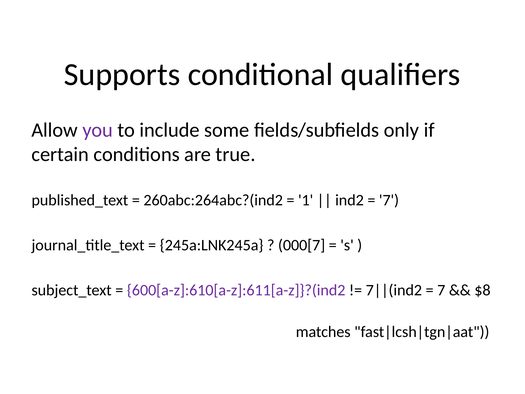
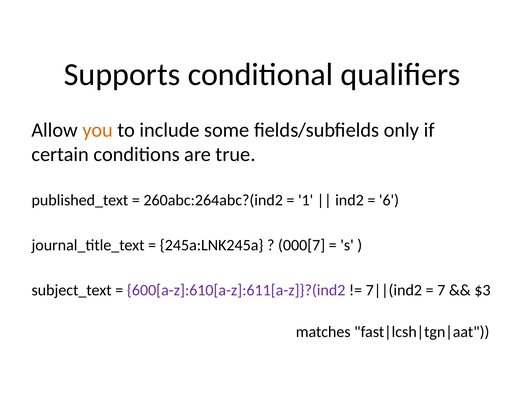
you colour: purple -> orange (98, 130)
7: 7 -> 6 (389, 200)
$8: $8 -> $3 (482, 290)
